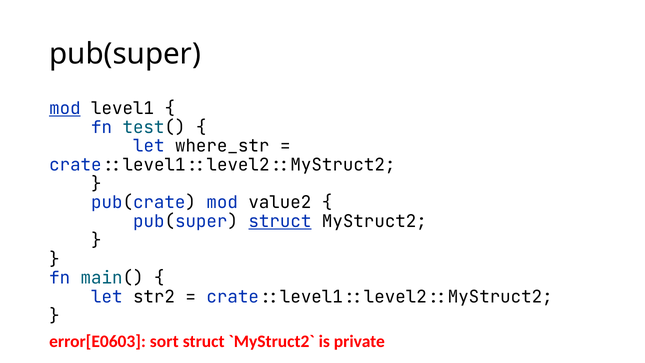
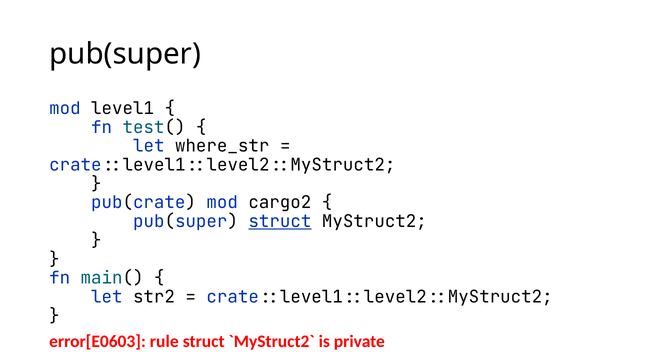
mod underline: present -> none (65, 108)
value2: value2 -> cargo2 (280, 203)
sort: sort -> rule (164, 341)
